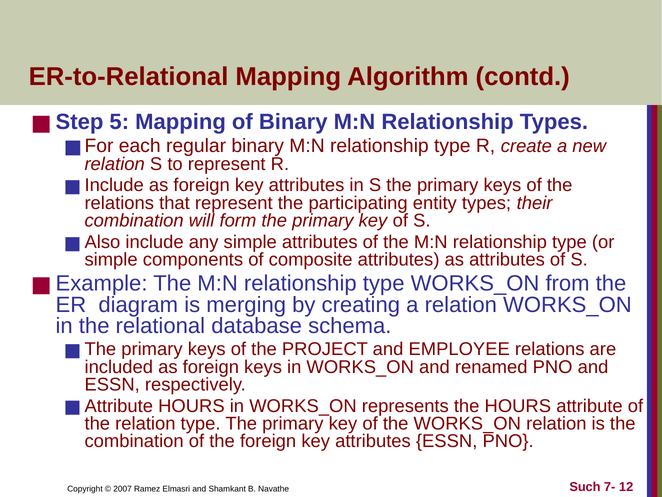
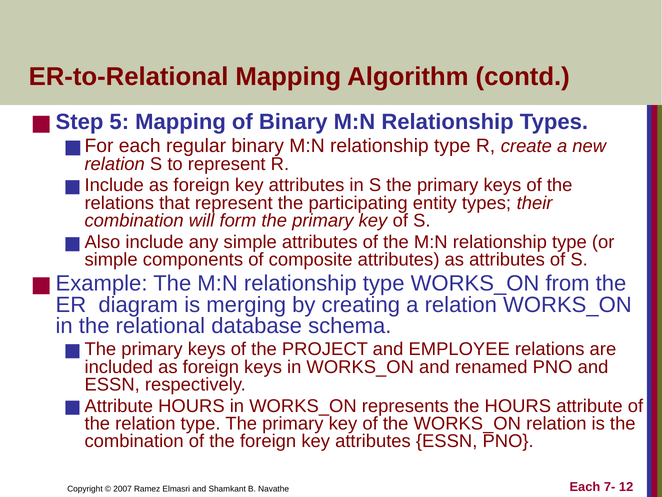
Such: Such -> Each (585, 486)
